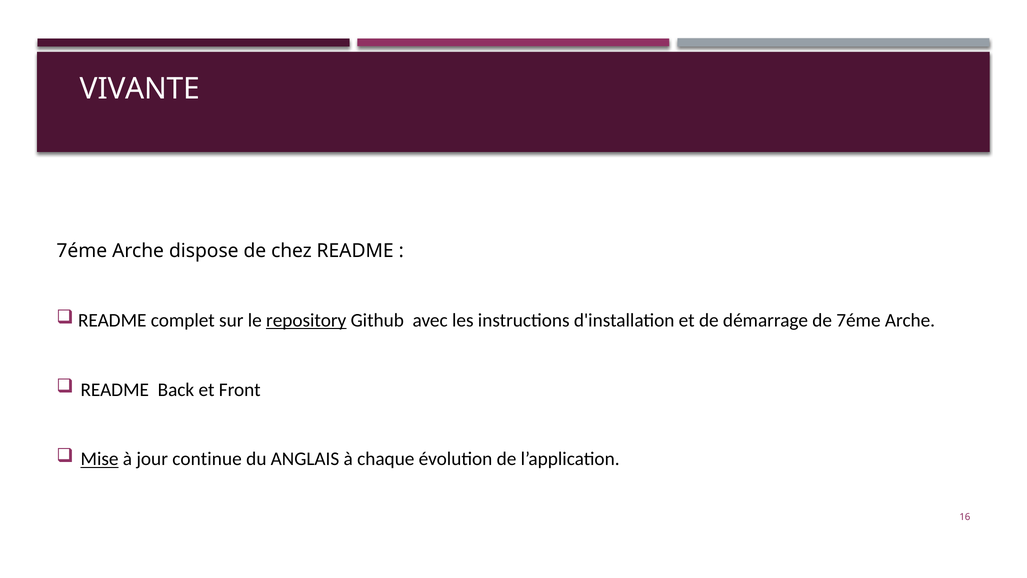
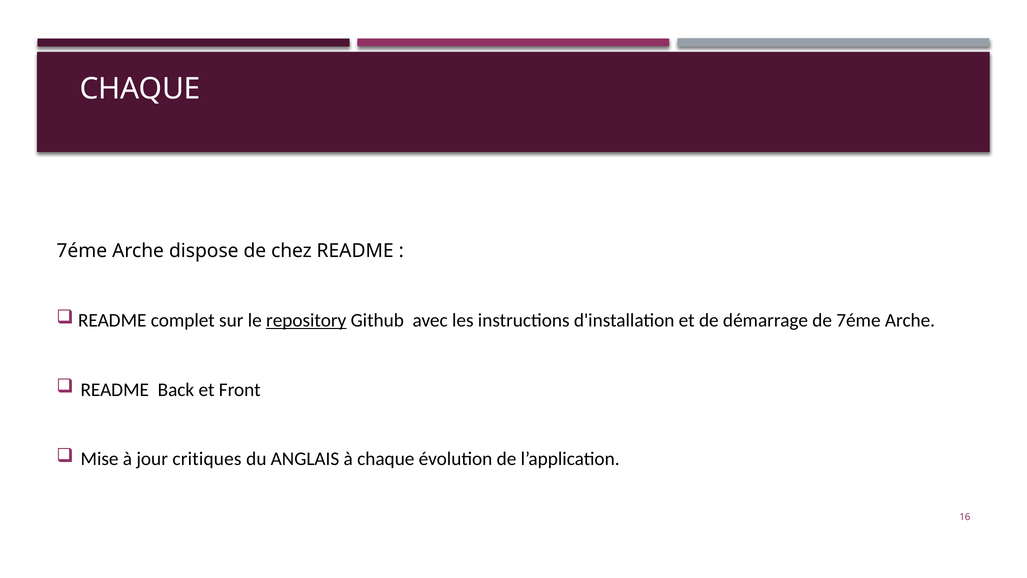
VIVANTE: VIVANTE -> CHAQUE (140, 89)
Mise underline: present -> none (100, 459)
continue: continue -> critiques (207, 459)
